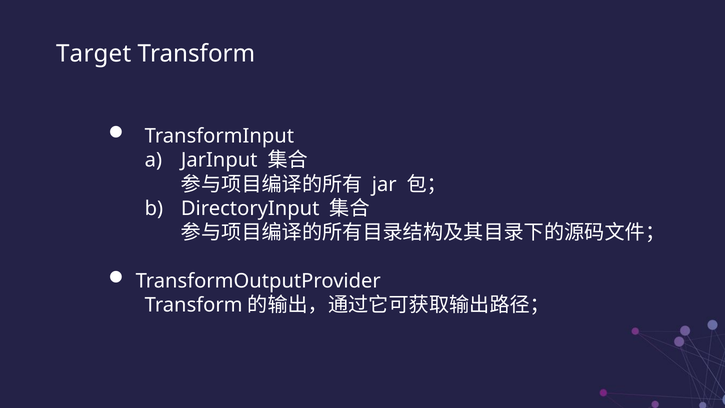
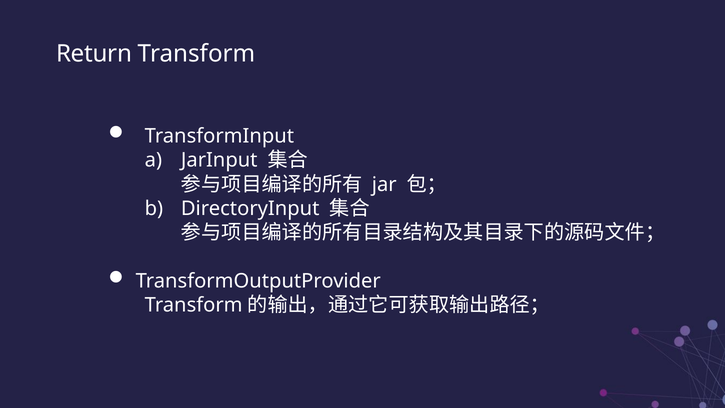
Target: Target -> Return (94, 54)
